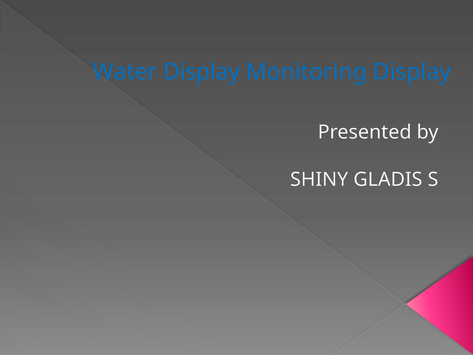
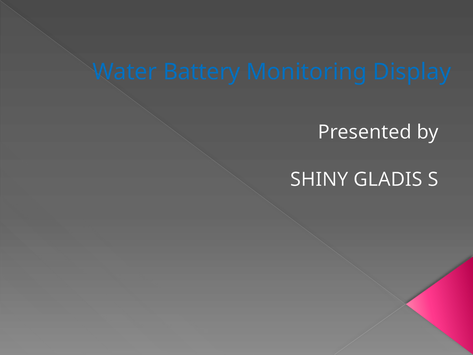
Water Display: Display -> Battery (202, 72)
